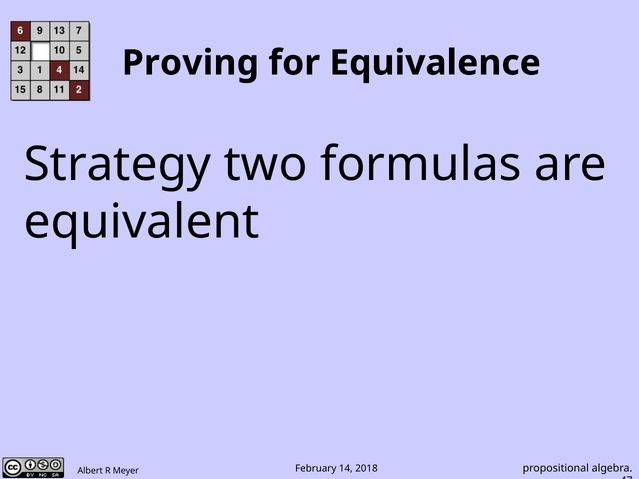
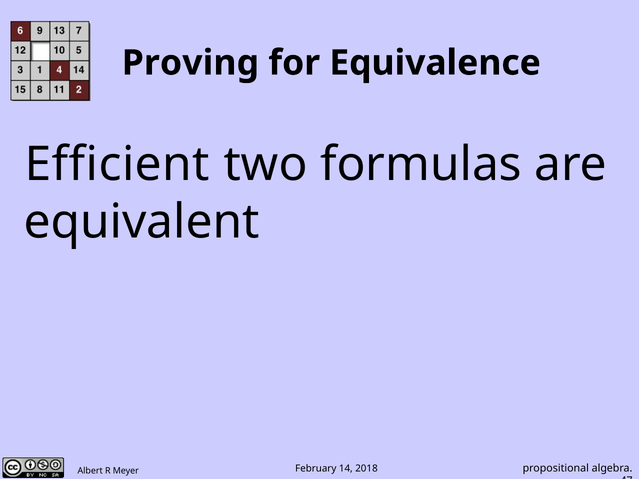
Strategy: Strategy -> Efficient (117, 164)
